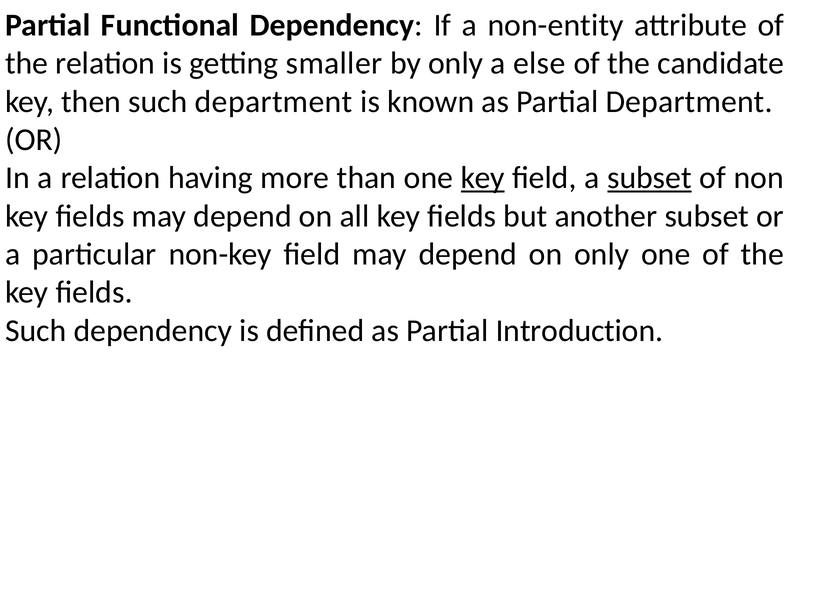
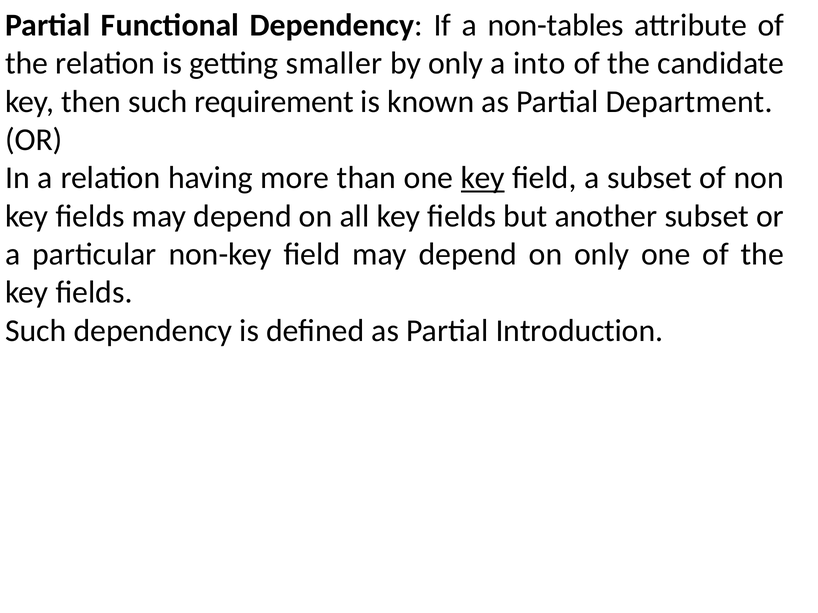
non-entity: non-entity -> non-tables (556, 25)
else: else -> into (539, 64)
such department: department -> requirement (274, 102)
subset underline: present -> none (650, 178)
